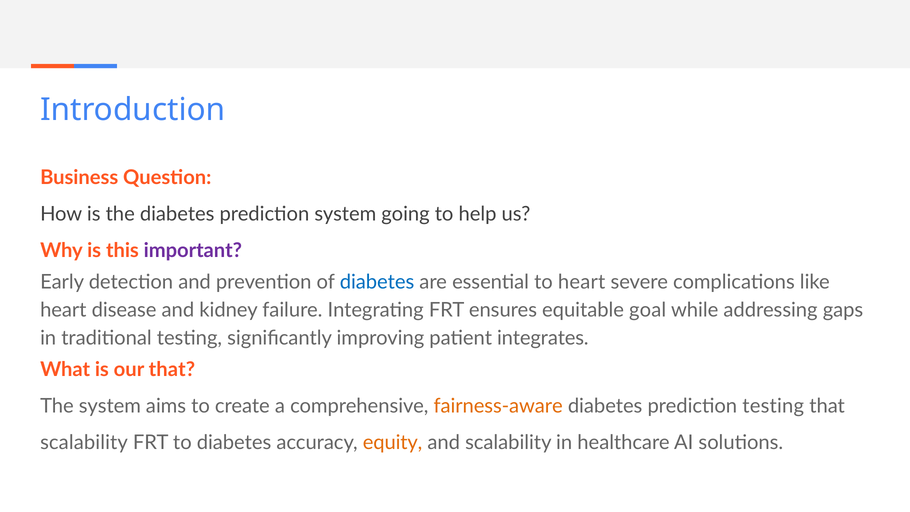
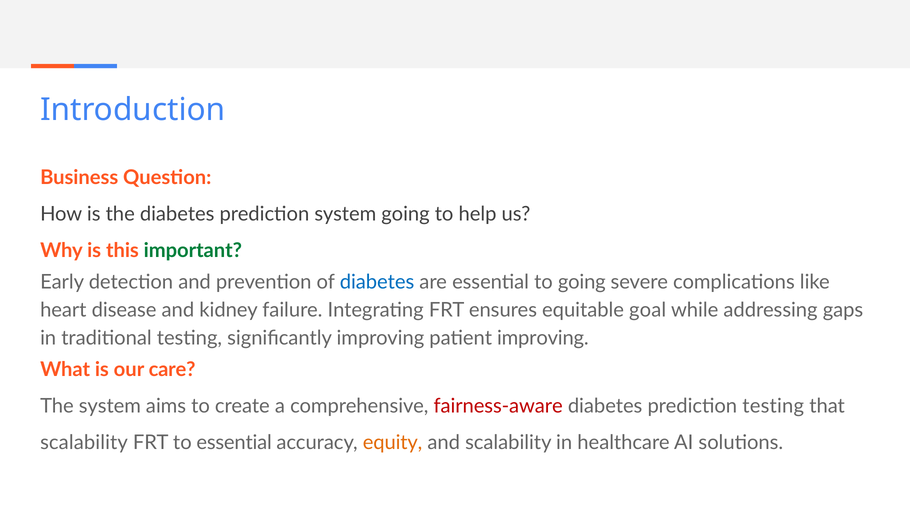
important colour: purple -> green (193, 250)
to heart: heart -> going (582, 282)
patient integrates: integrates -> improving (543, 338)
our that: that -> care (172, 370)
fairness-aware colour: orange -> red (498, 406)
to diabetes: diabetes -> essential (234, 442)
